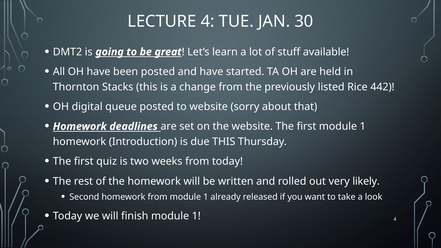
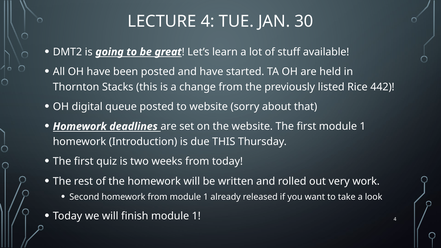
likely: likely -> work (366, 181)
